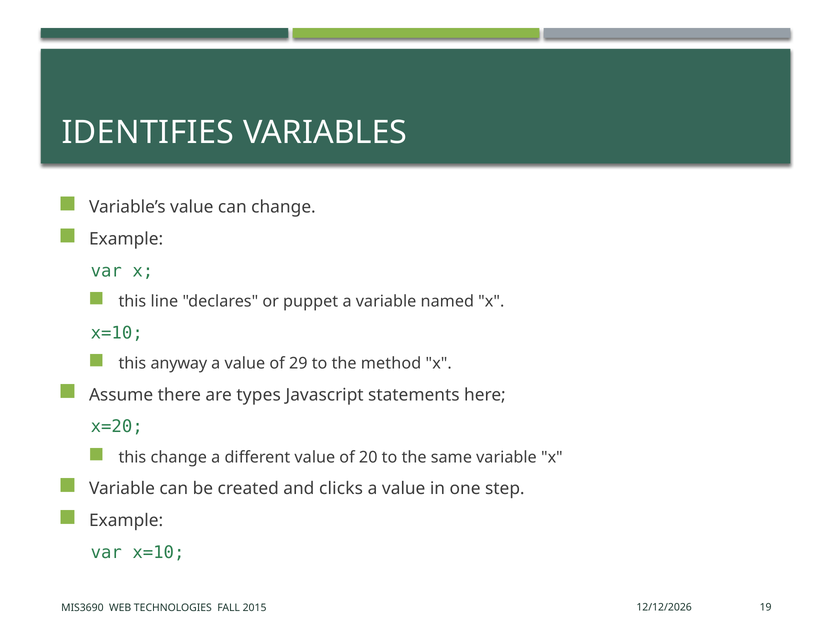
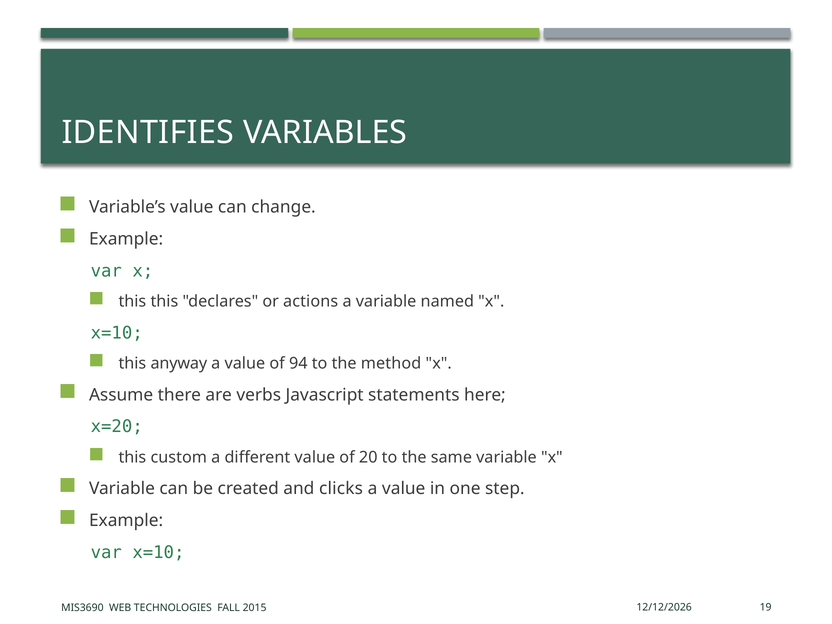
this line: line -> this (164, 302)
puppet: puppet -> actions (311, 302)
29: 29 -> 94 (298, 364)
types: types -> verbs (259, 395)
this change: change -> custom (179, 457)
